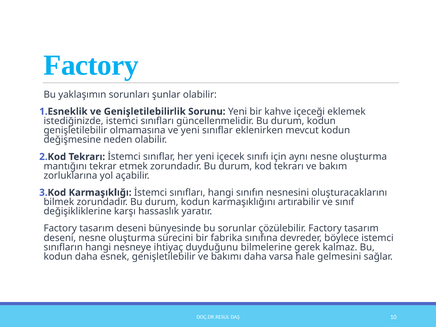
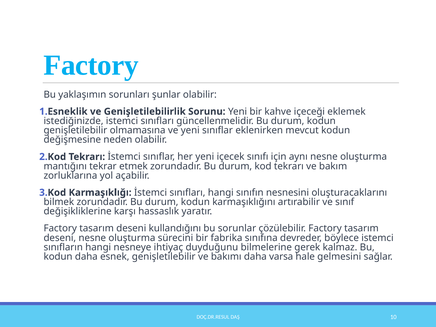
bünyesinde: bünyesinde -> kullandığını (175, 228)
